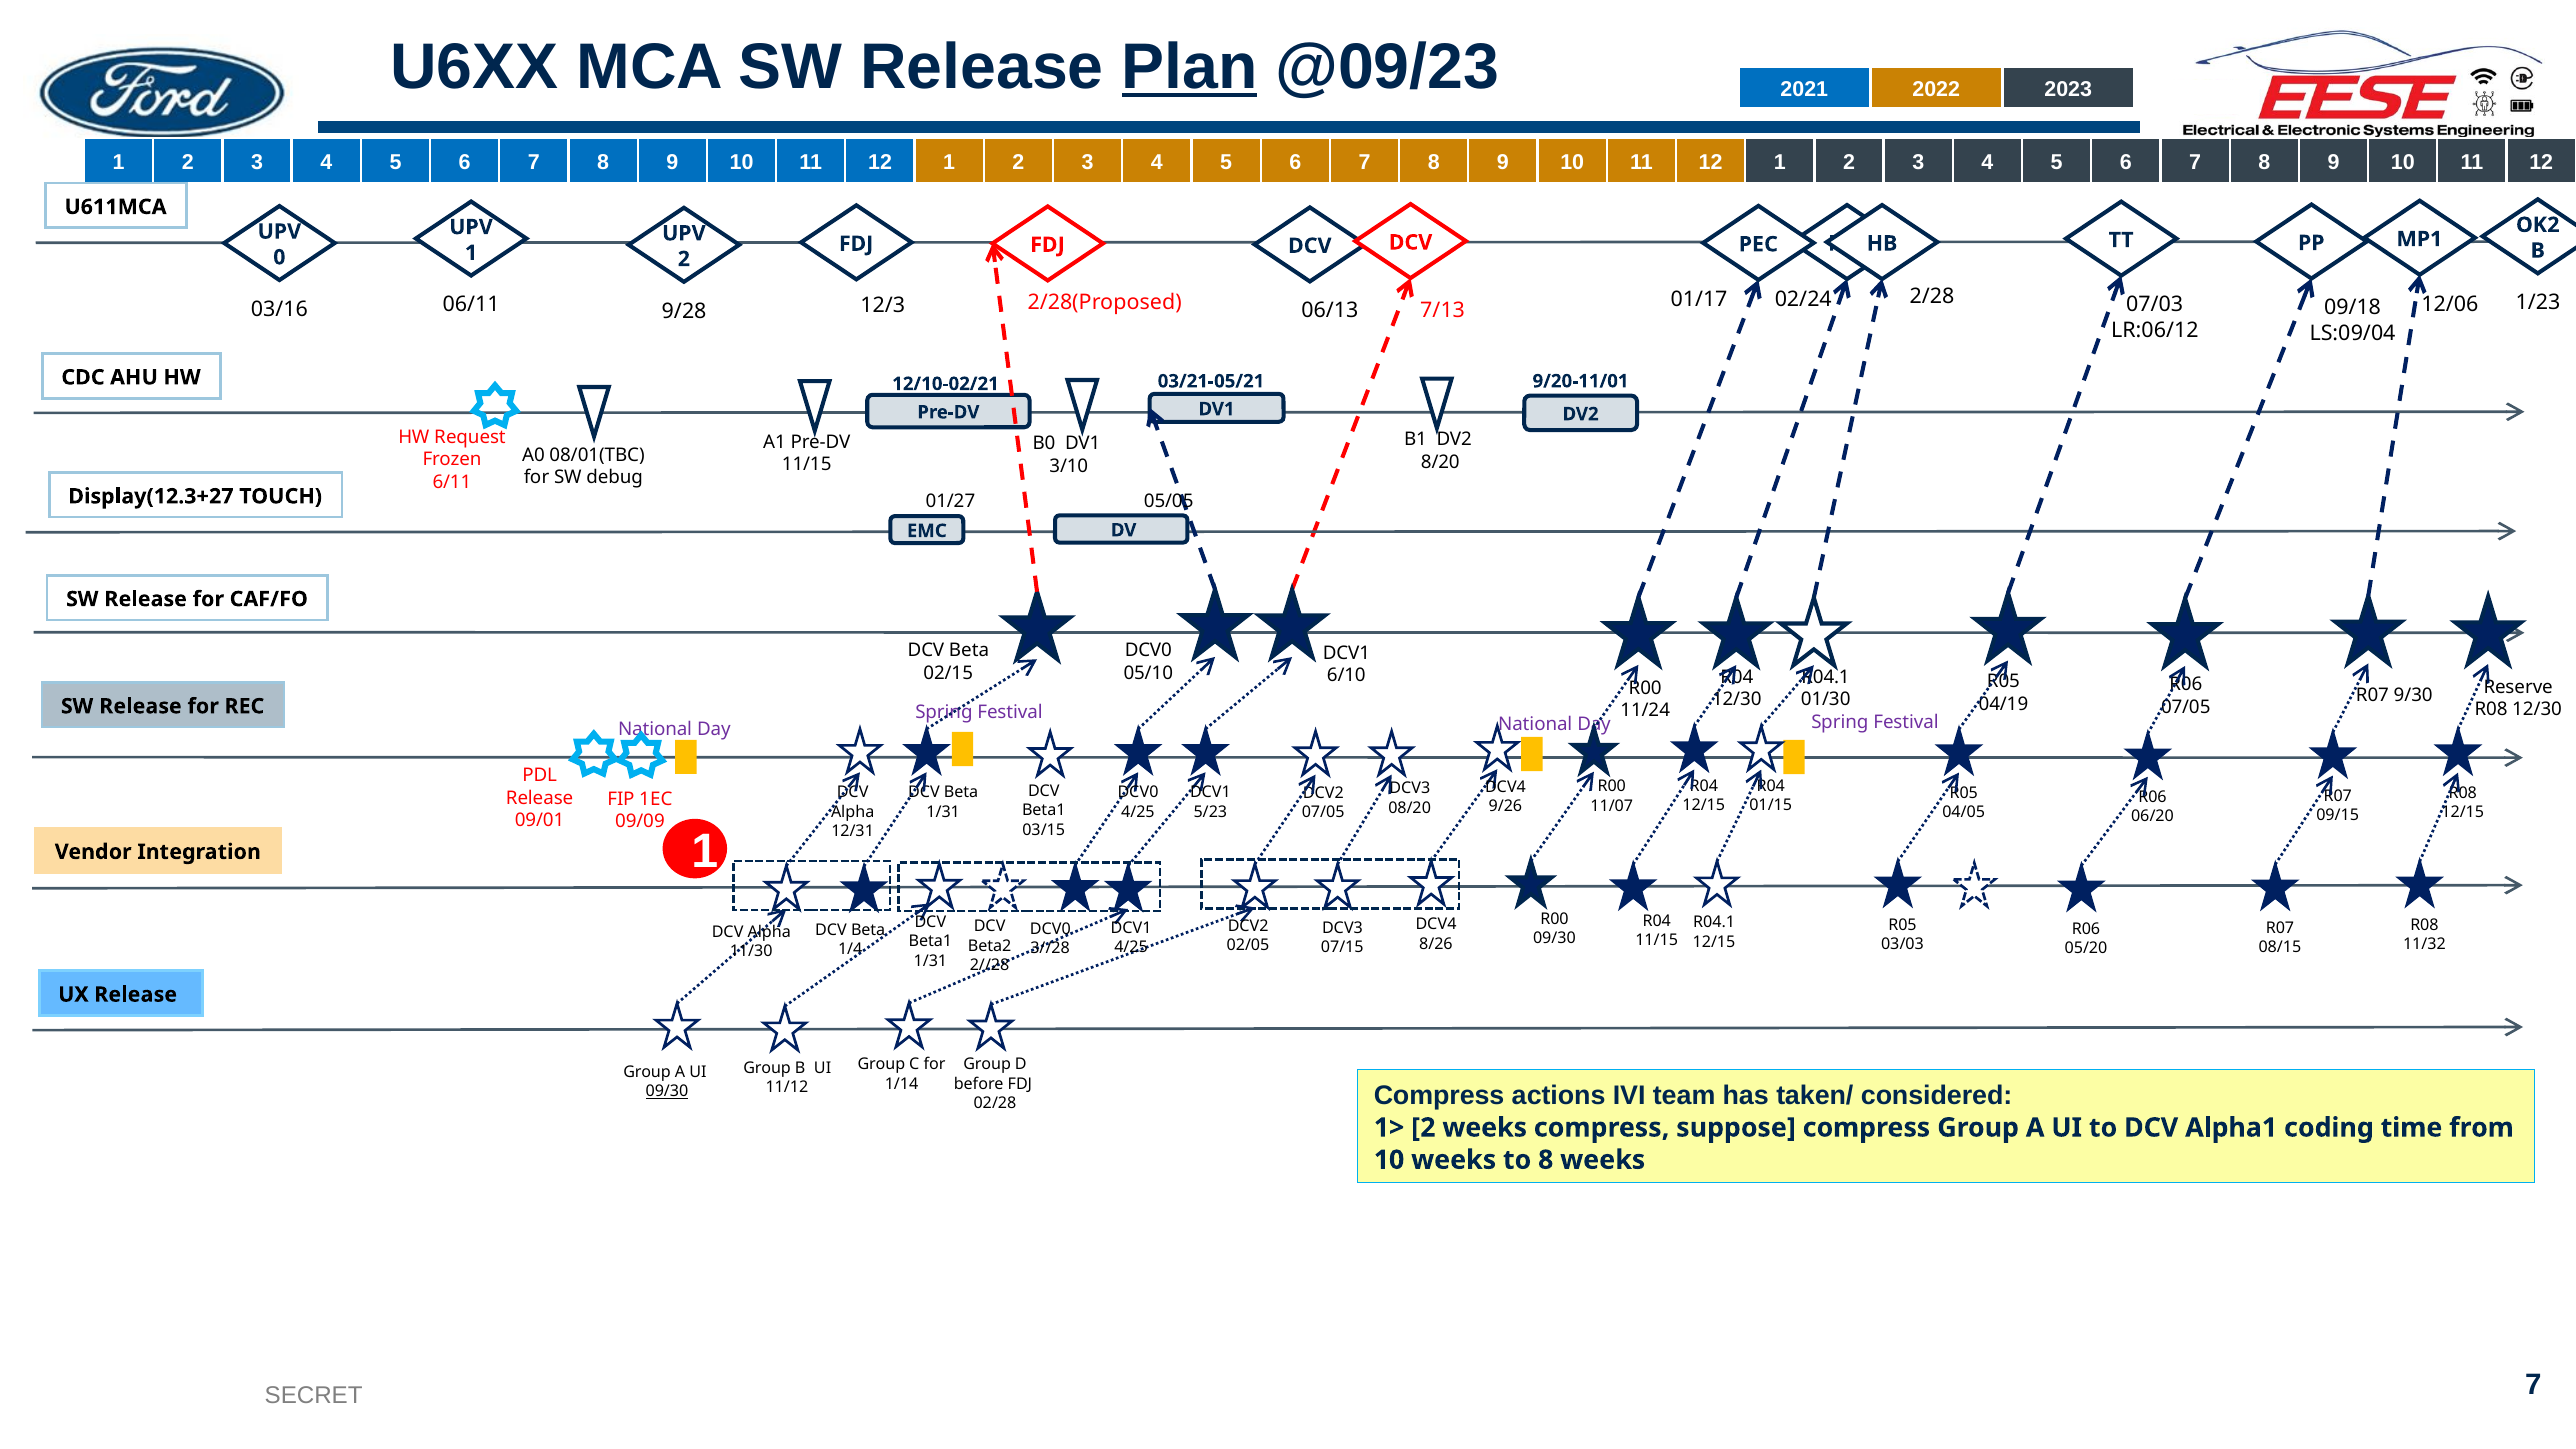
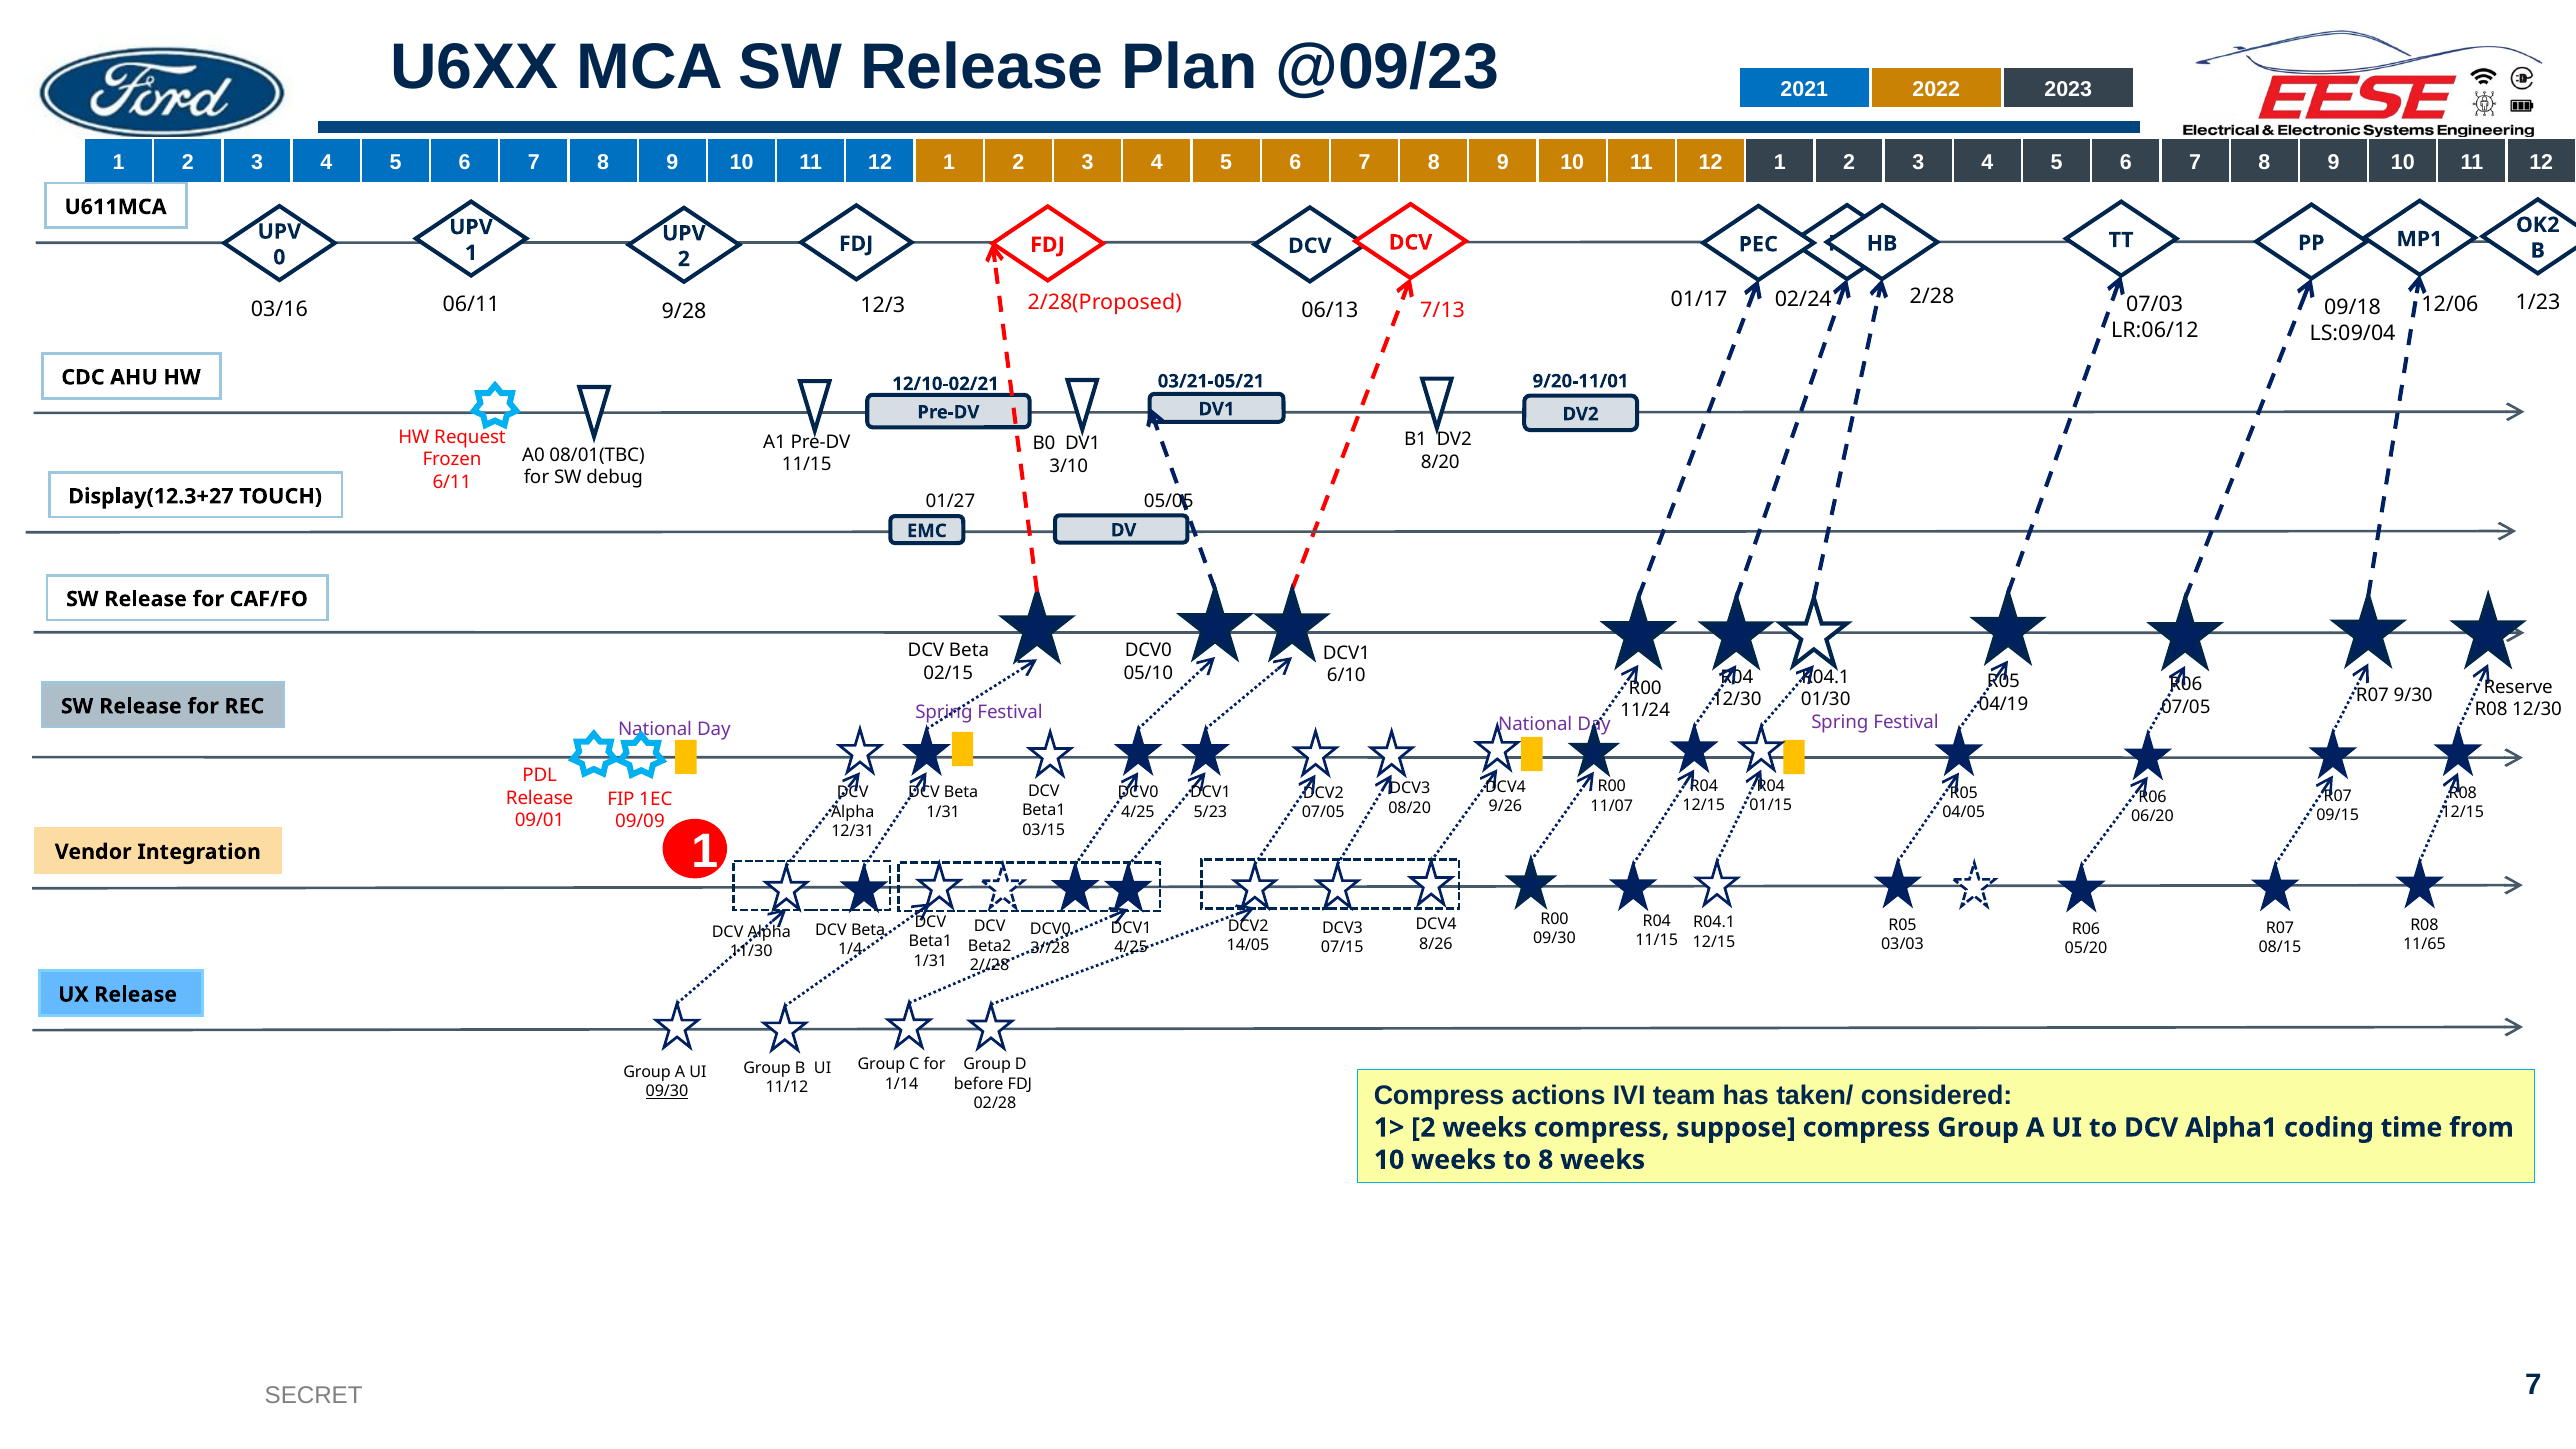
Plan underline: present -> none (1189, 68)
11/32: 11/32 -> 11/65 (2424, 945)
02/05: 02/05 -> 14/05 (1248, 945)
